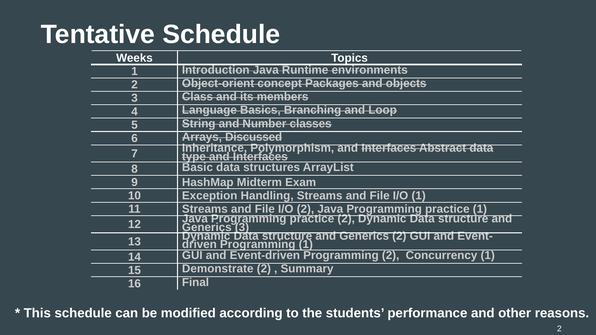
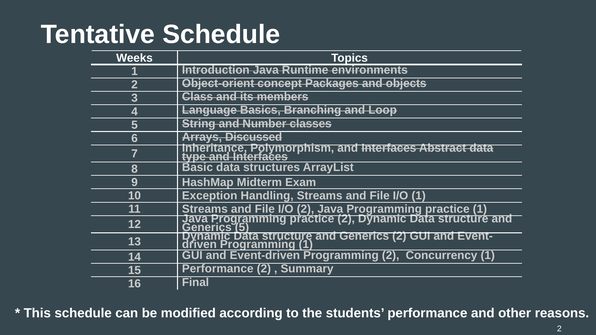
Generics 3: 3 -> 5 (242, 227)
15 Demonstrate: Demonstrate -> Performance (218, 269)
